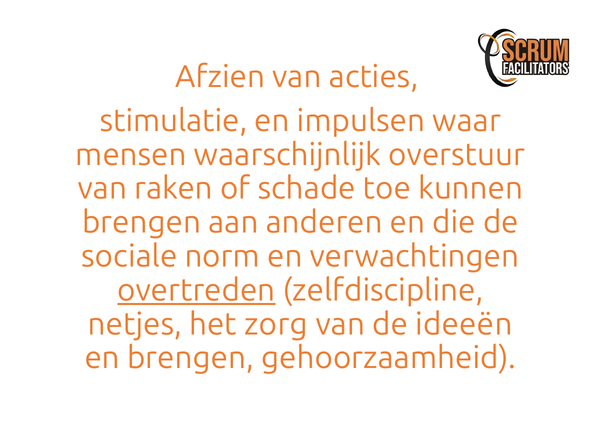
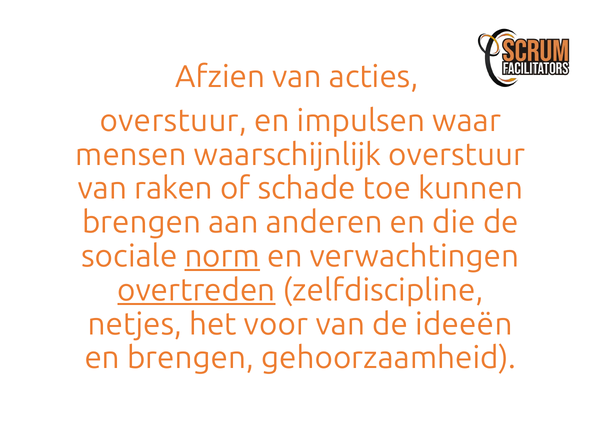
stimulatie: stimulatie -> overstuur (173, 121)
norm underline: none -> present (222, 257)
zorg: zorg -> voor (276, 325)
